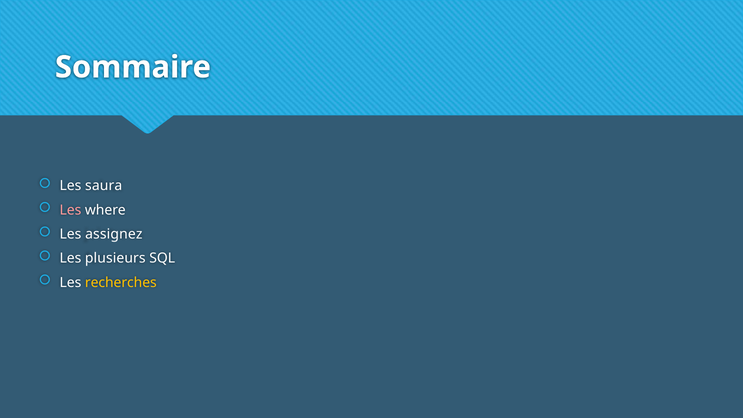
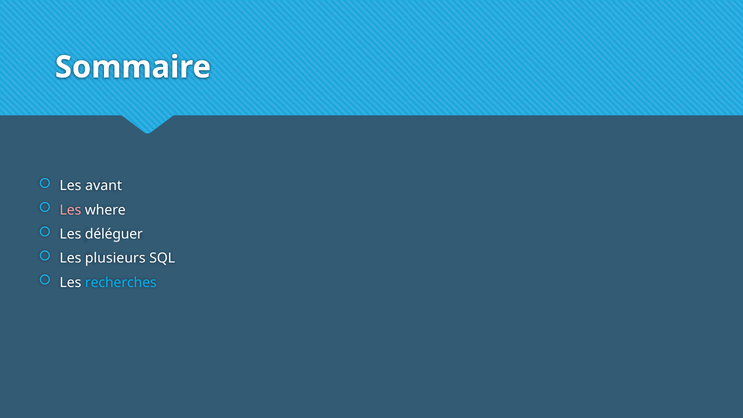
saura: saura -> avant (104, 186)
assignez: assignez -> déléguer (114, 234)
recherches colour: yellow -> light blue (121, 282)
